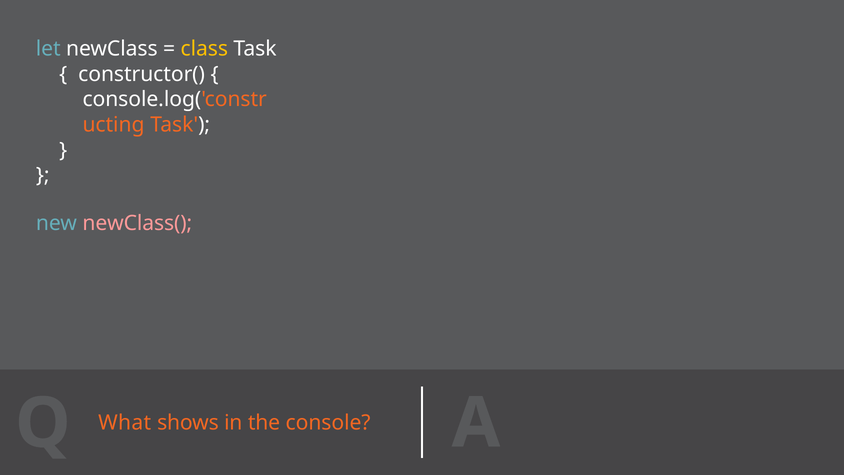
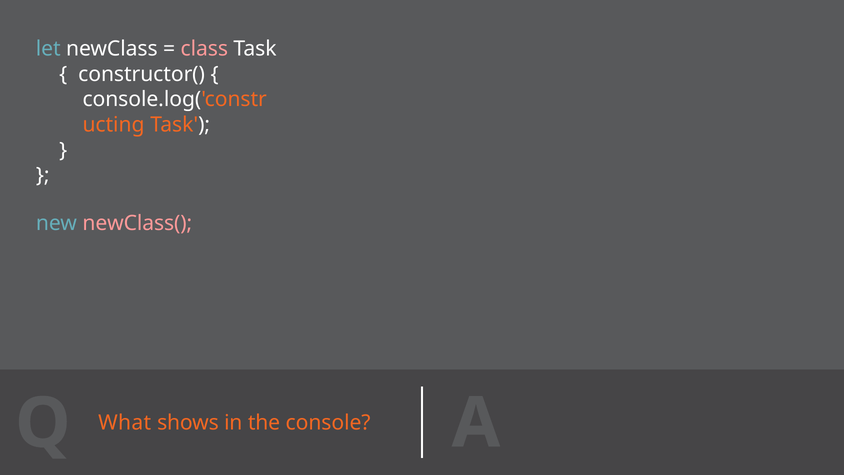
class colour: yellow -> pink (204, 49)
